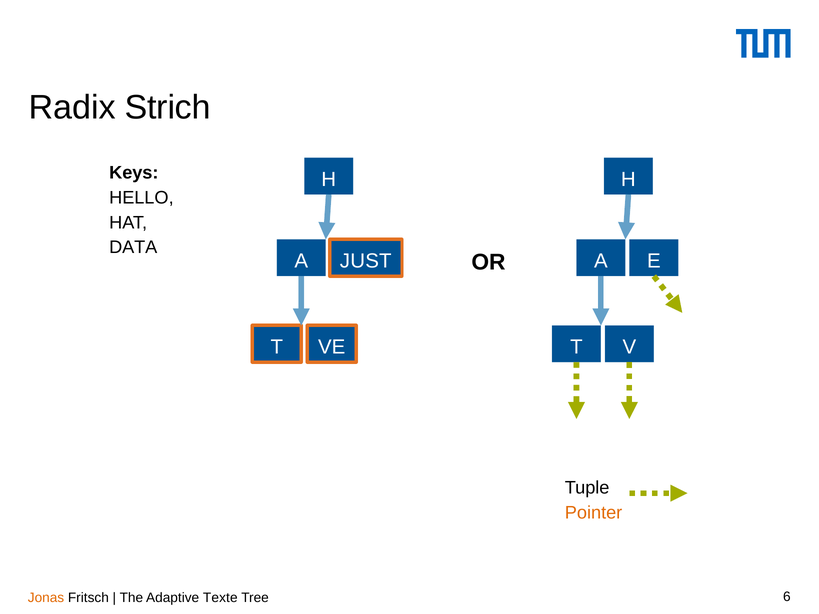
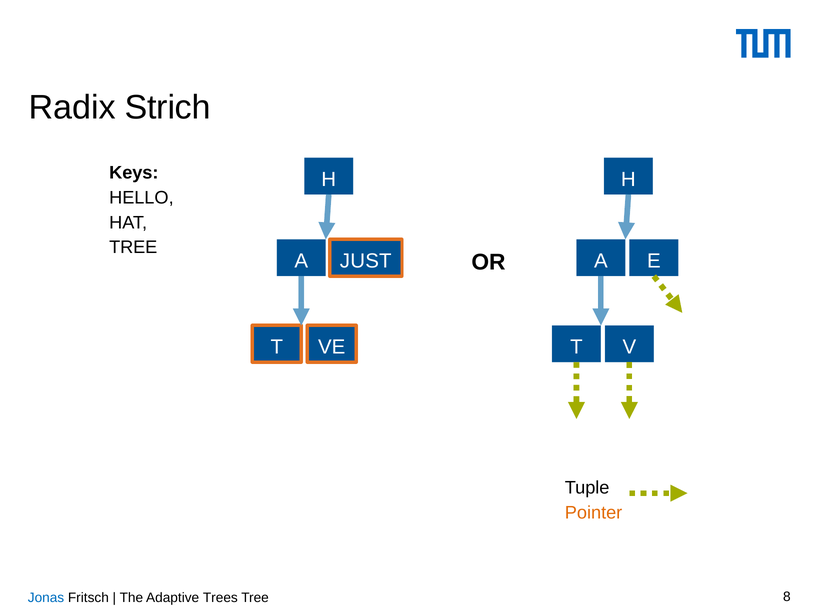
DATA: DATA -> TREE (133, 248)
Jonas colour: orange -> blue (46, 598)
Texte: Texte -> Trees (220, 598)
6: 6 -> 8 (787, 597)
